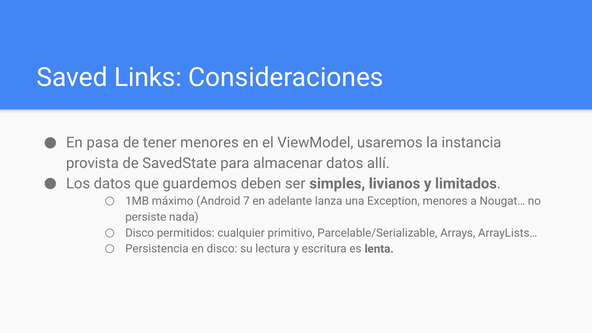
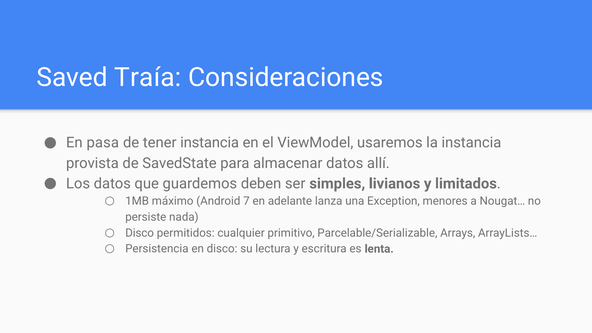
Links: Links -> Traía (148, 78)
tener menores: menores -> instancia (210, 143)
